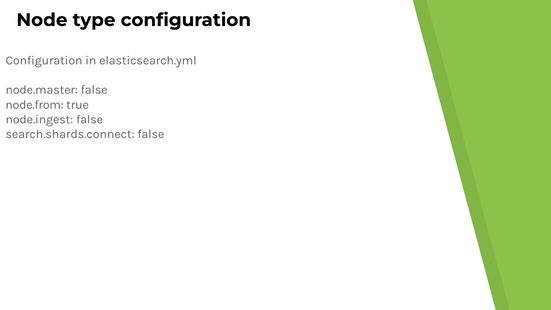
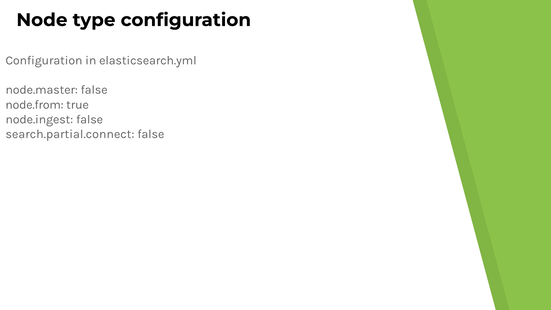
search.shards.connect: search.shards.connect -> search.partial.connect (70, 134)
